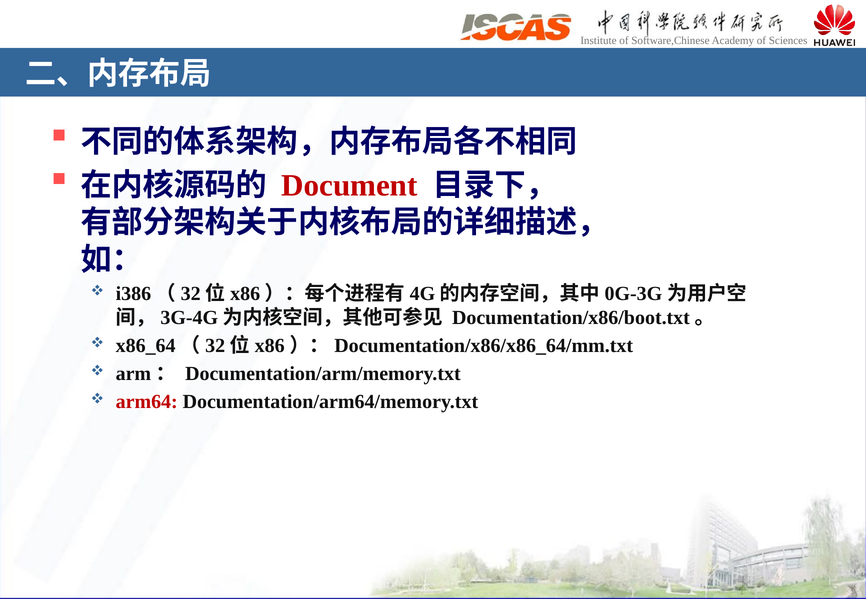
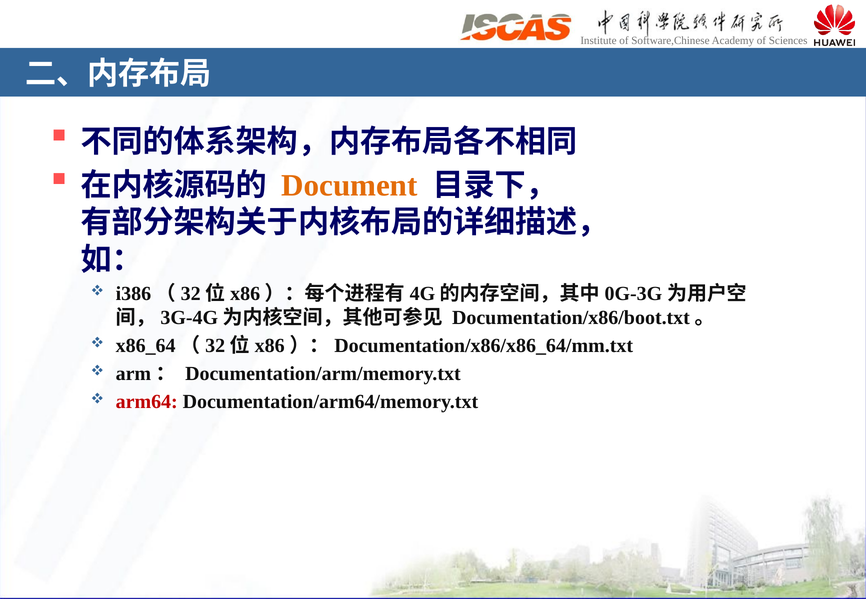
Document colour: red -> orange (349, 186)
